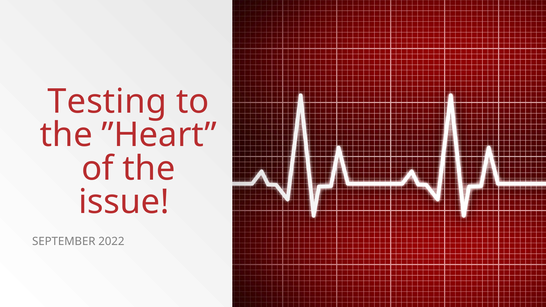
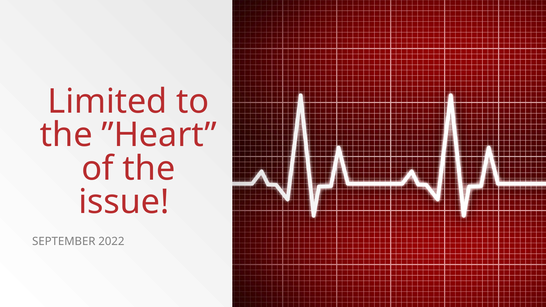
Testing: Testing -> Limited (107, 102)
